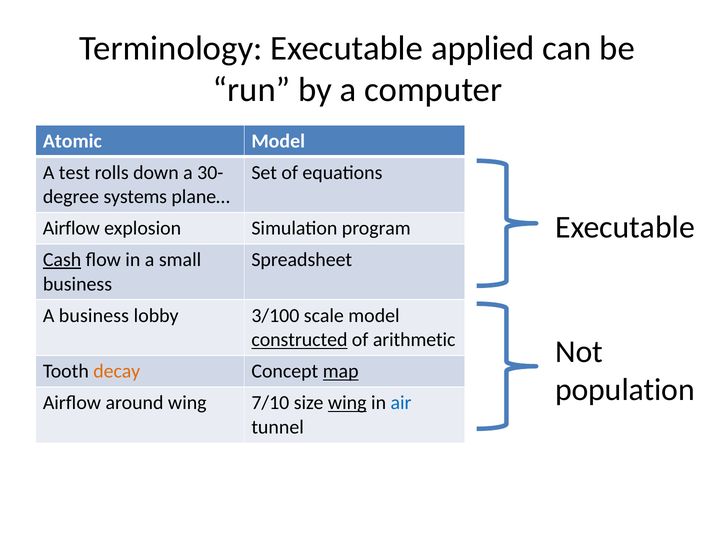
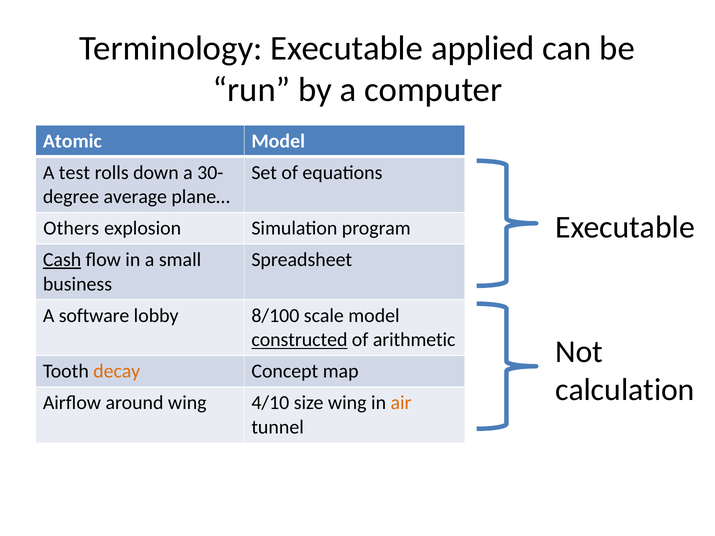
systems: systems -> average (135, 197)
Airflow: Airflow -> Others (71, 228)
A business: business -> software (94, 316)
3/100: 3/100 -> 8/100 (275, 316)
map underline: present -> none (341, 372)
population: population -> calculation (625, 390)
7/10: 7/10 -> 4/10 (270, 403)
wing underline: present -> none (347, 403)
air colour: blue -> orange (401, 403)
